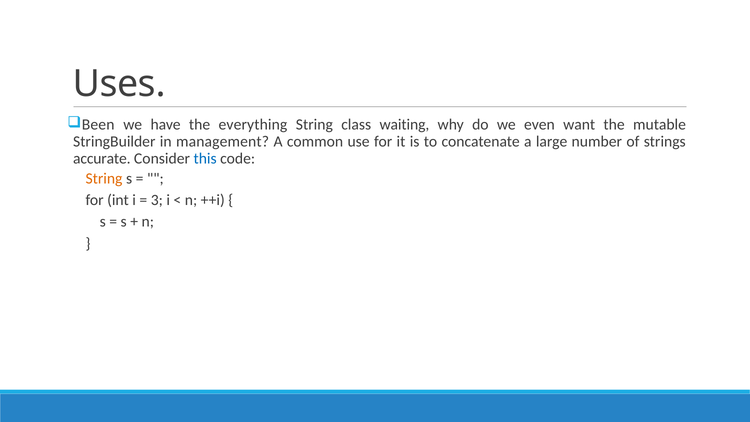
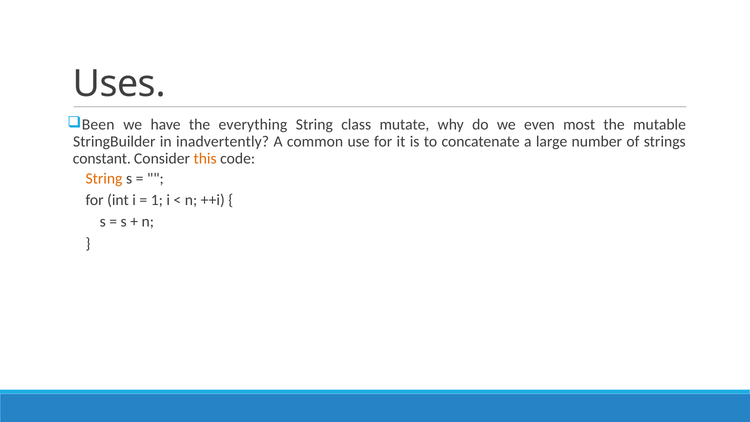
waiting: waiting -> mutate (404, 125)
want: want -> most (579, 125)
management: management -> inadvertently (223, 142)
accurate: accurate -> constant (102, 159)
this colour: blue -> orange (205, 159)
3: 3 -> 1 (157, 200)
